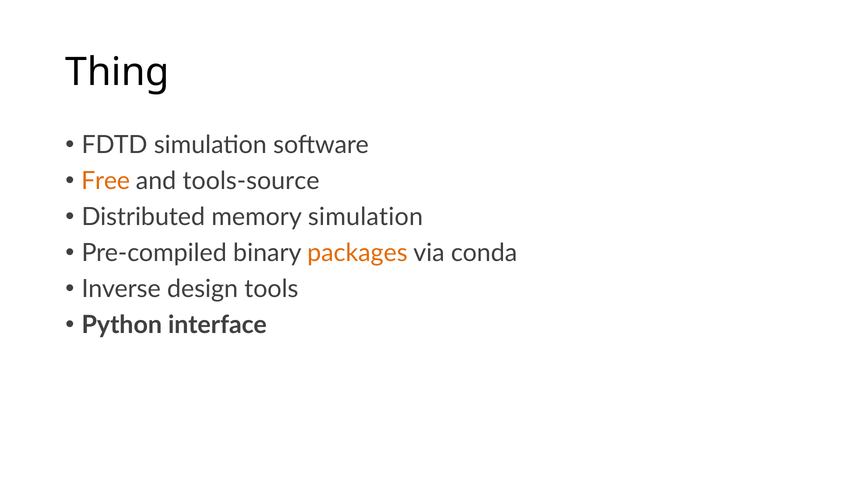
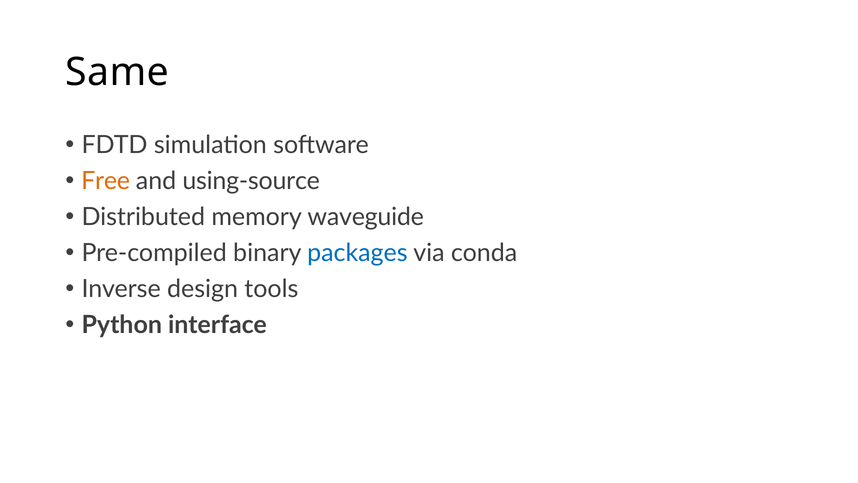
Thing: Thing -> Same (117, 72)
tools-source: tools-source -> using-source (251, 181)
memory simulation: simulation -> waveguide (366, 217)
packages colour: orange -> blue (357, 253)
